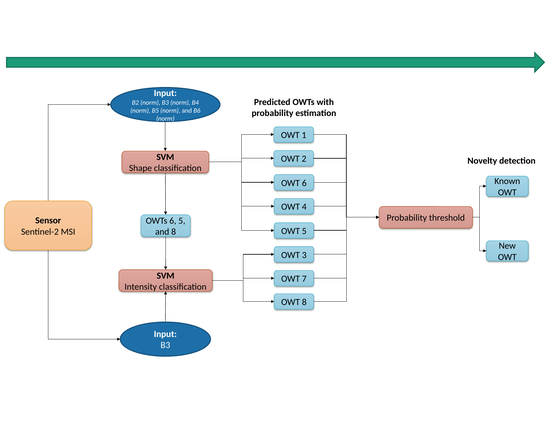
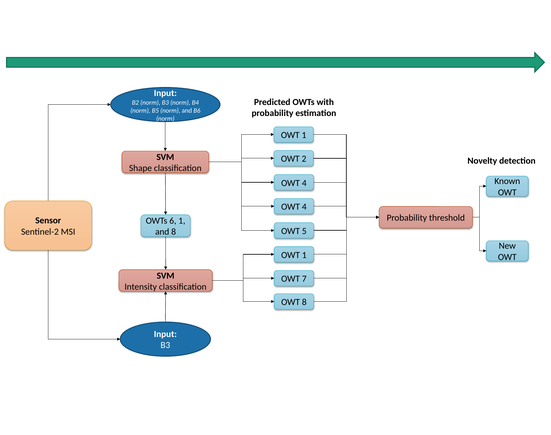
6: 6 -> 4 (304, 183)
6 5: 5 -> 1 (182, 221)
3: 3 -> 1 (304, 255)
